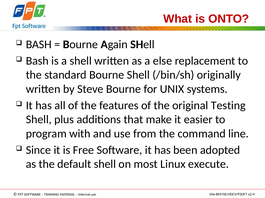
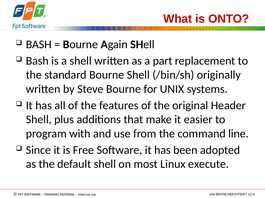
else: else -> part (163, 61)
Testing: Testing -> Header (228, 106)
